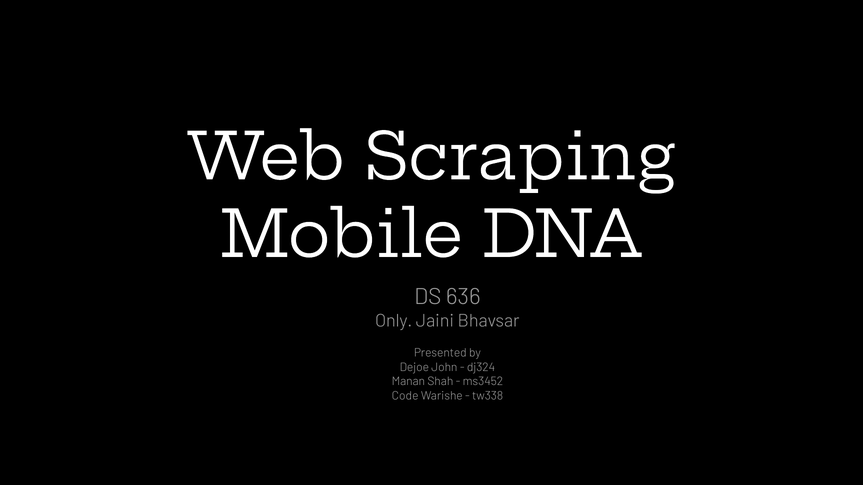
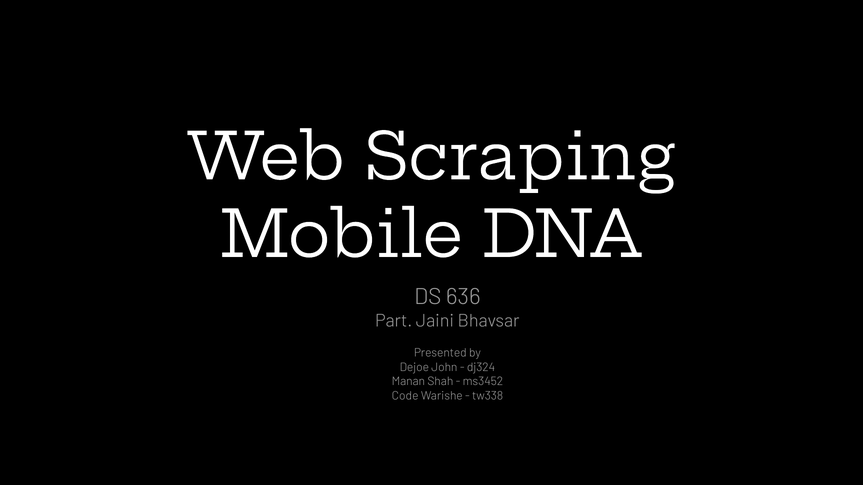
Only: Only -> Part (394, 321)
